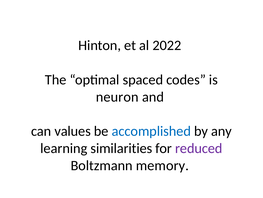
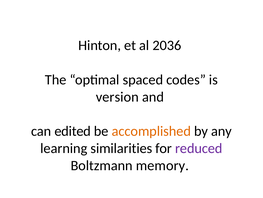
2022: 2022 -> 2036 (167, 45)
neuron: neuron -> version (117, 97)
values: values -> edited (73, 131)
accomplished colour: blue -> orange (151, 131)
